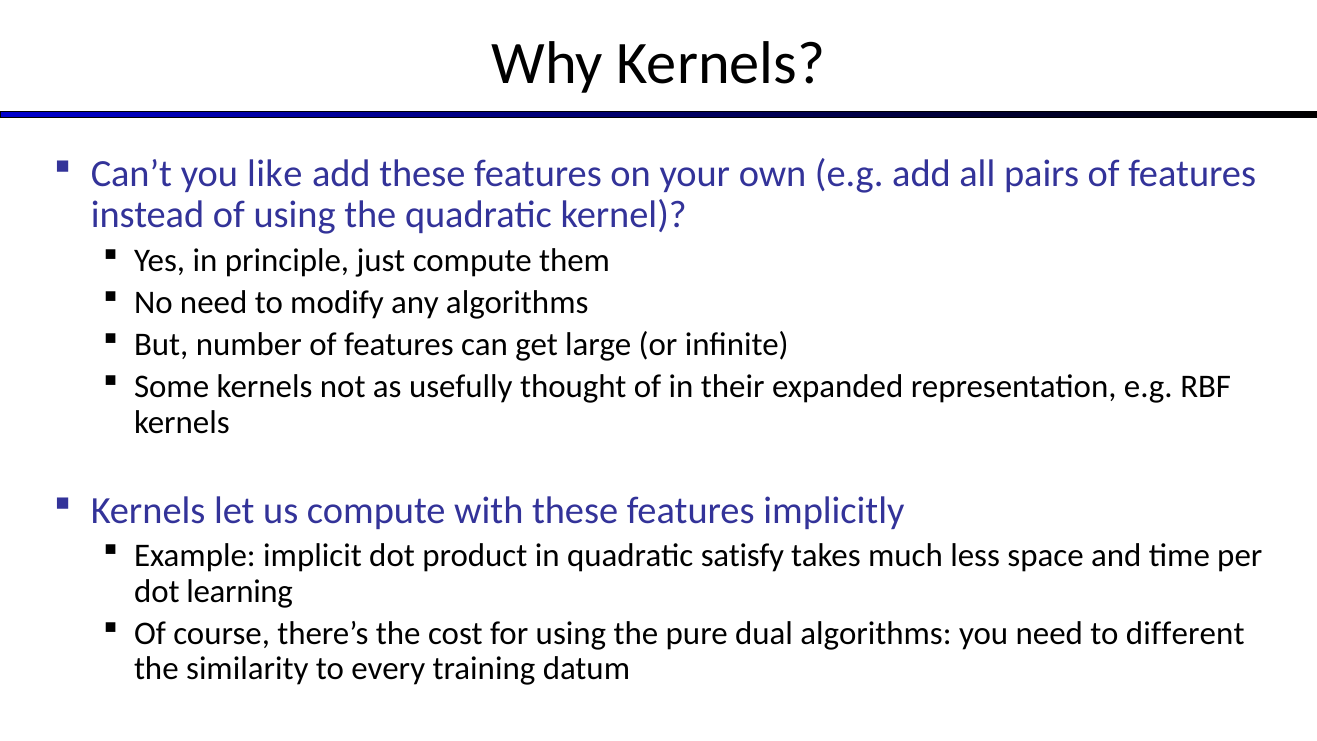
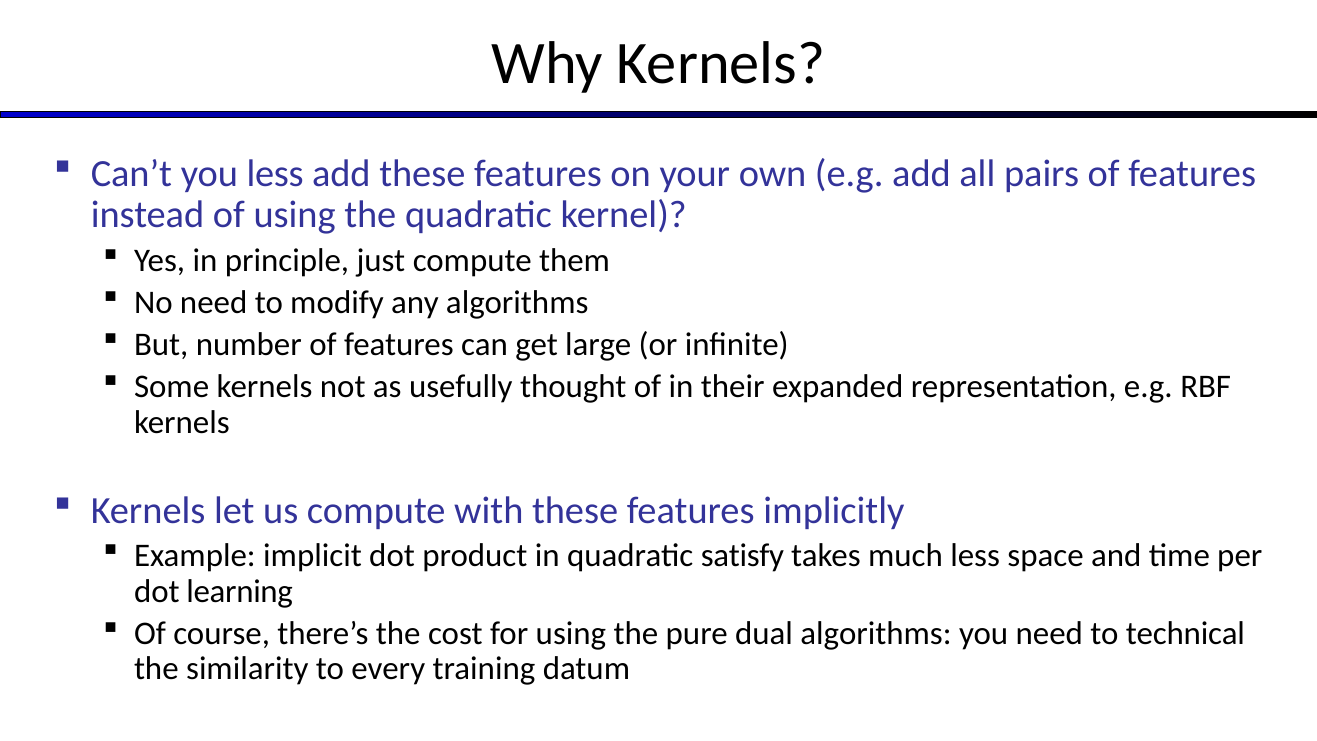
you like: like -> less (275, 174)
different: different -> technical (1185, 633)
